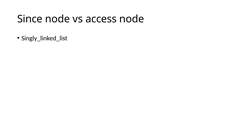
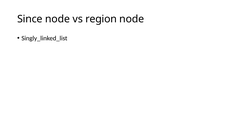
access: access -> region (101, 19)
